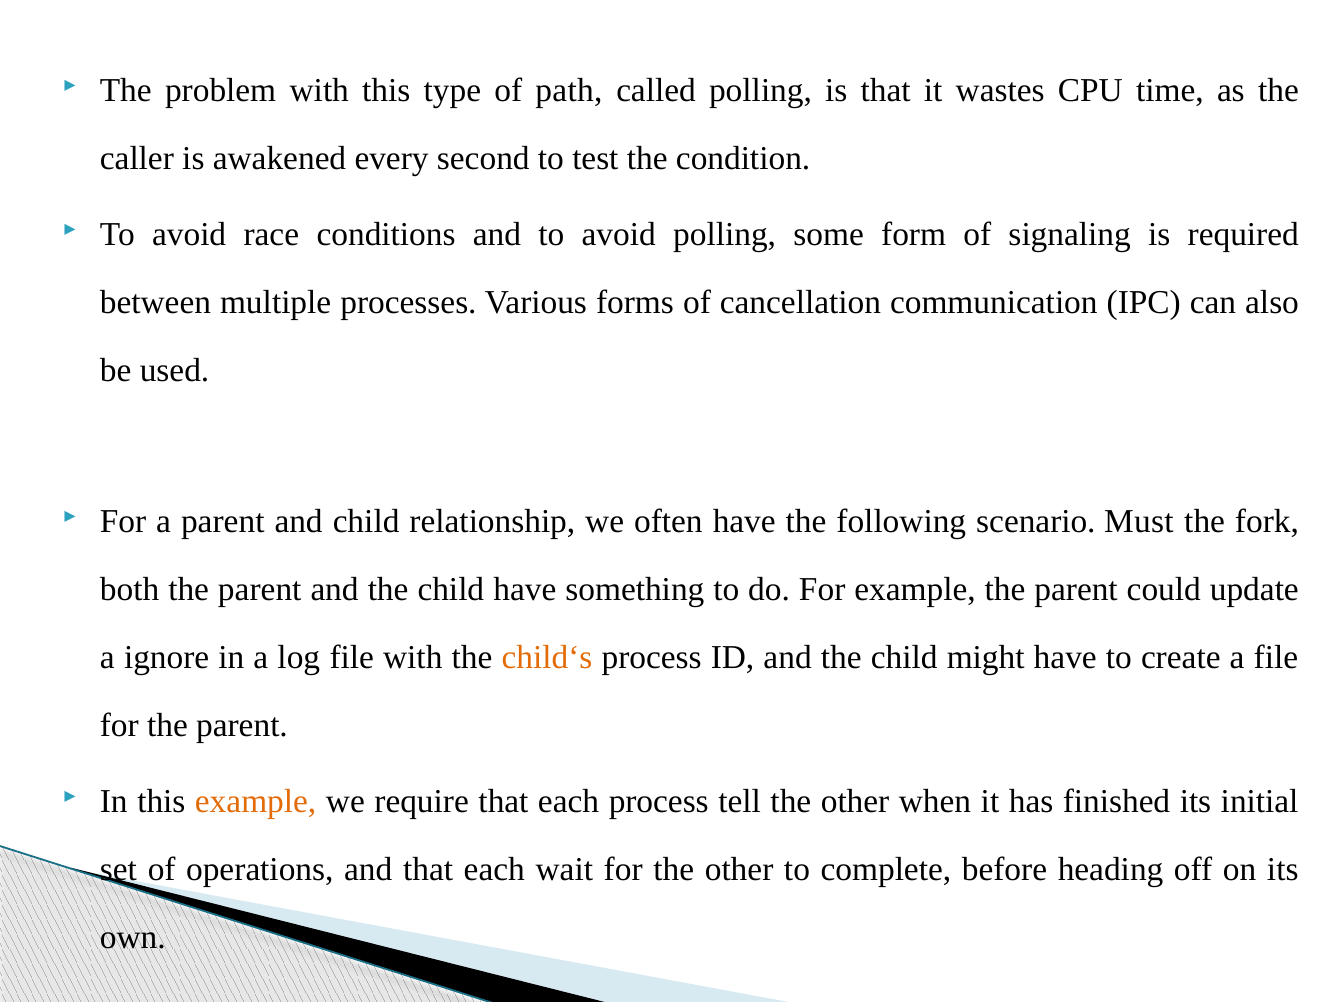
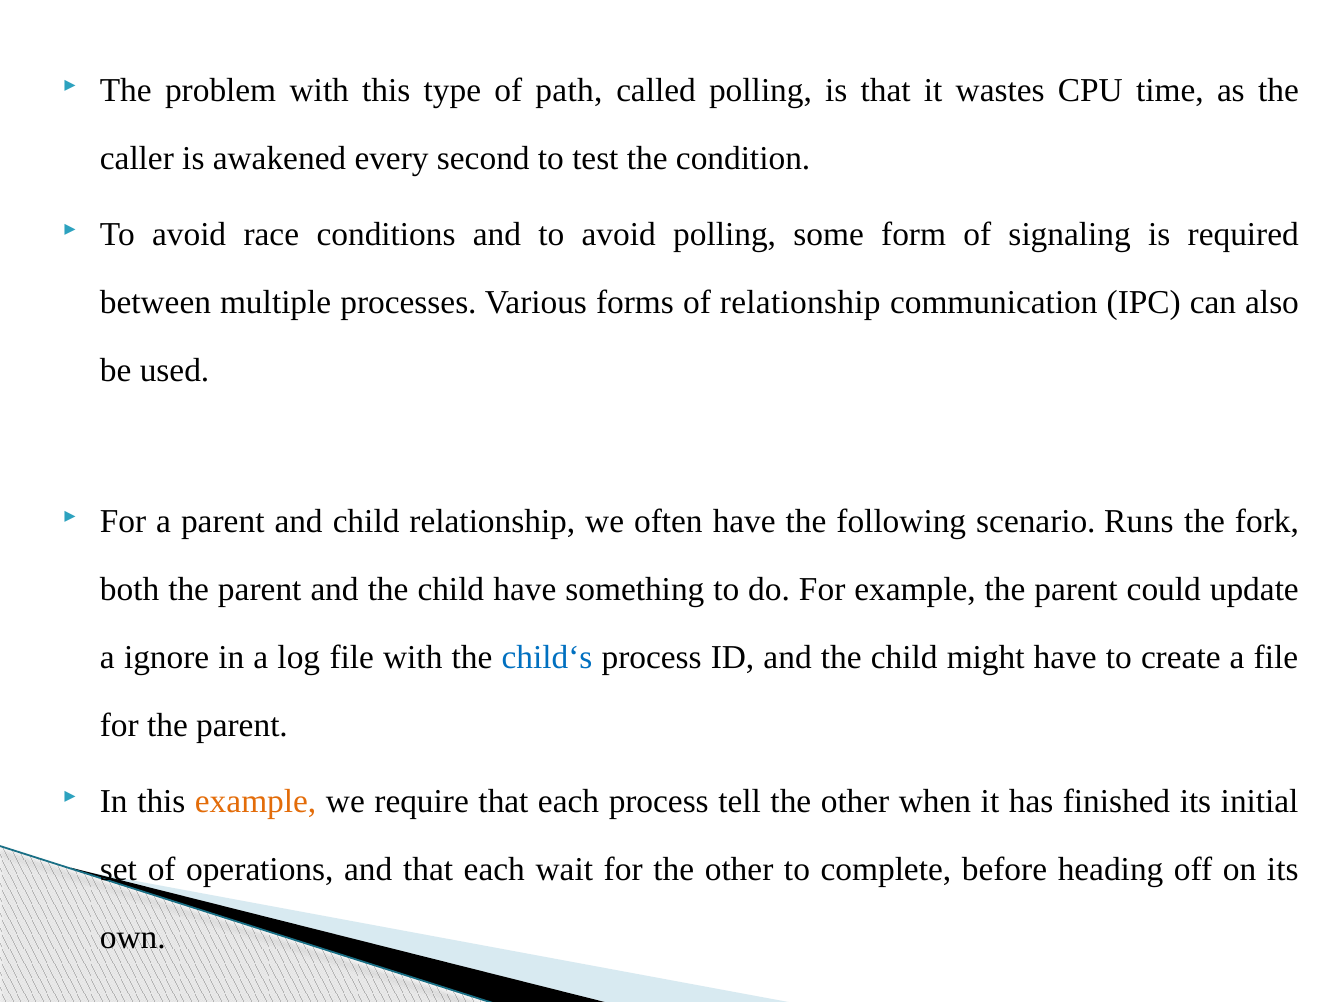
of cancellation: cancellation -> relationship (800, 302)
Must: Must -> Runs (1139, 521)
child‘s colour: orange -> blue (547, 658)
